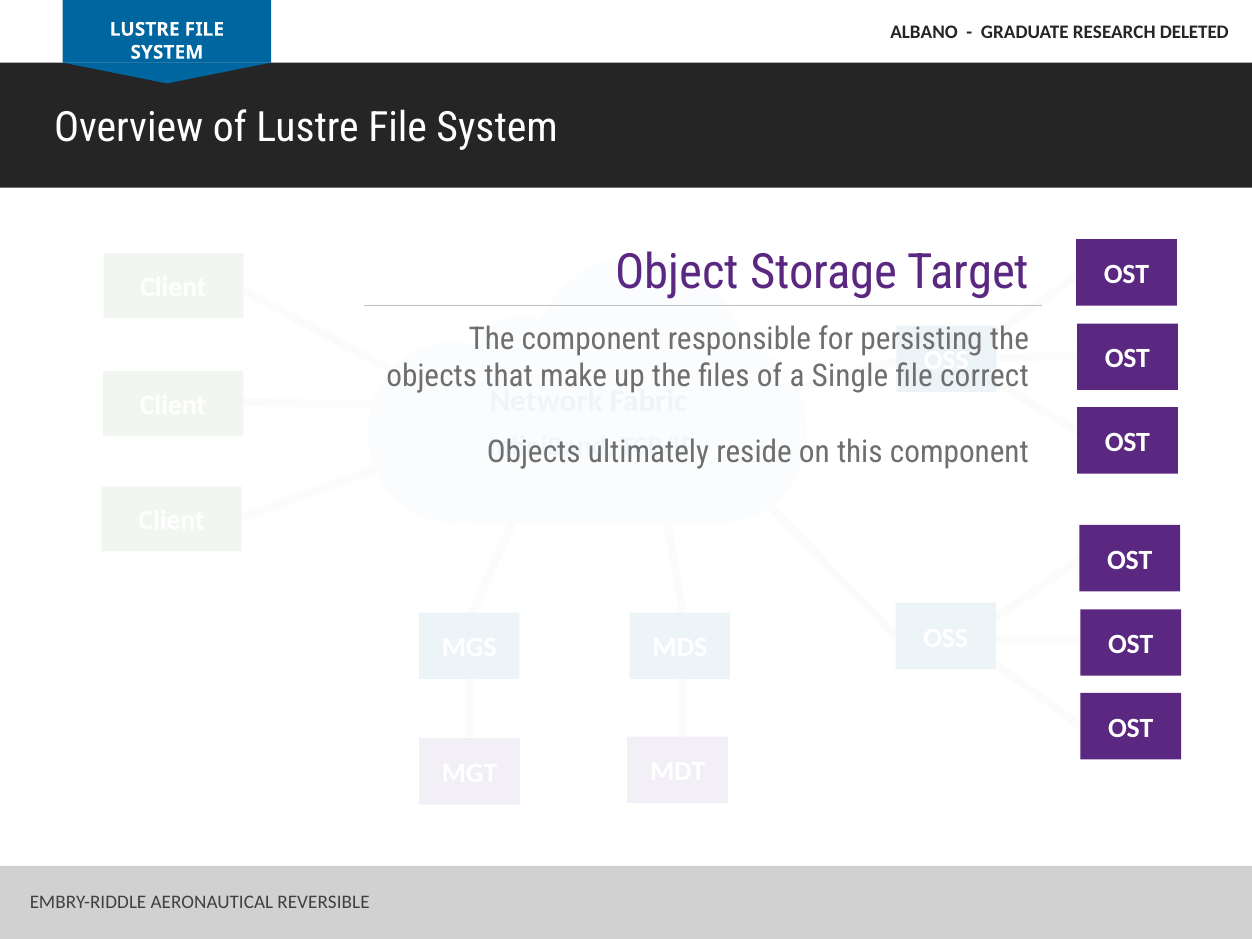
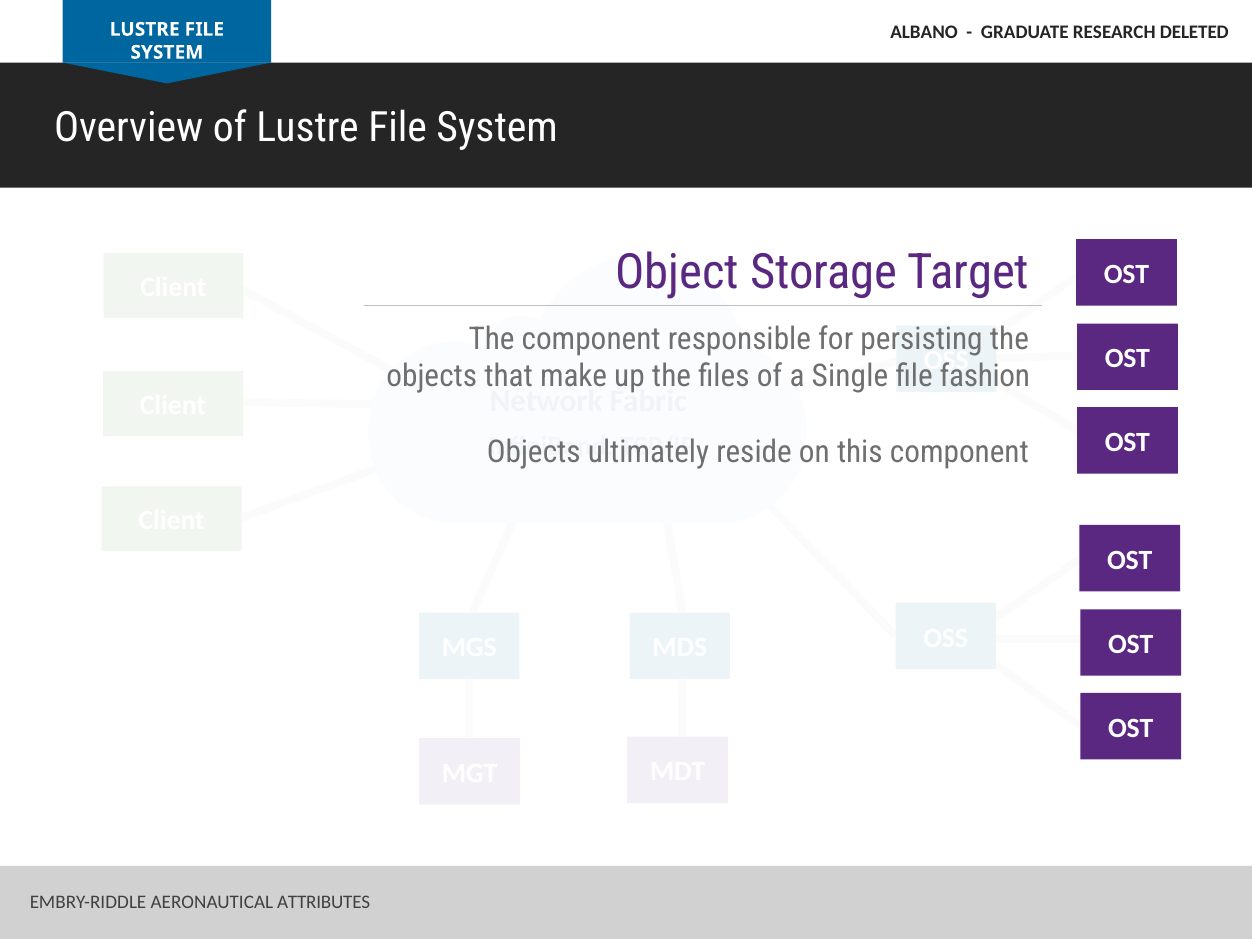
correct: correct -> fashion (985, 377)
REVERSIBLE: REVERSIBLE -> ATTRIBUTES (324, 902)
